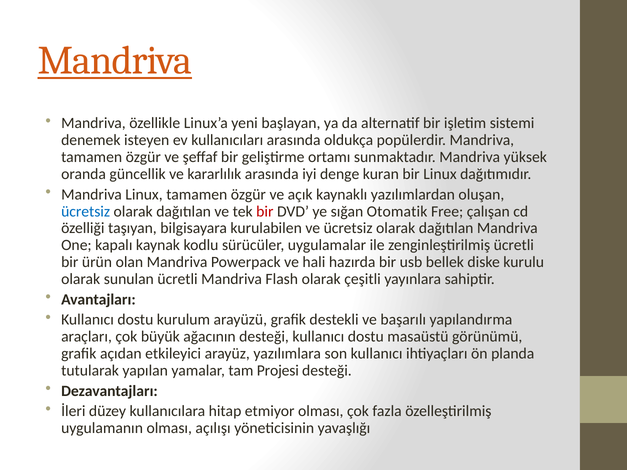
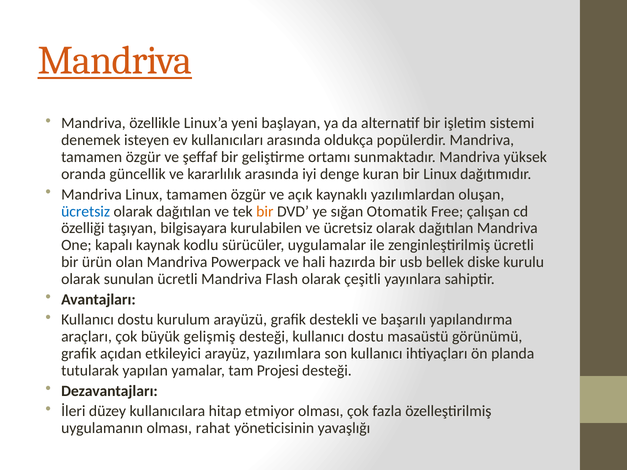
bir colour: red -> orange (265, 211)
ağacının: ağacının -> gelişmiş (209, 337)
açılışı: açılışı -> rahat (213, 428)
